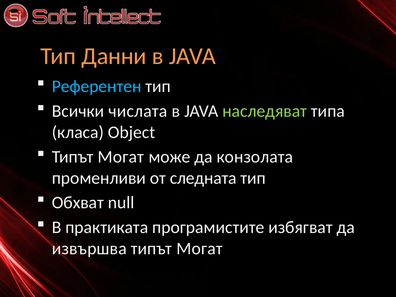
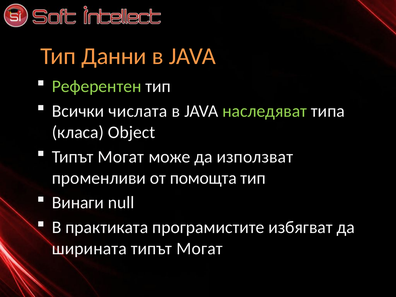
Референтен colour: light blue -> light green (97, 86)
конзолата: конзолата -> използват (255, 157)
следната: следната -> помощта (203, 178)
Обхват: Обхват -> Винаги (78, 203)
извършва: извършва -> ширината (89, 248)
